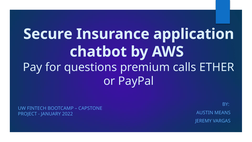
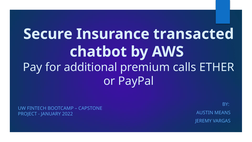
application: application -> transacted (194, 34)
questions: questions -> additional (91, 67)
